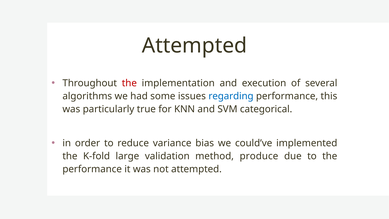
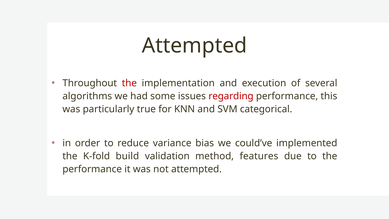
regarding colour: blue -> red (231, 96)
large: large -> build (127, 156)
produce: produce -> features (259, 156)
